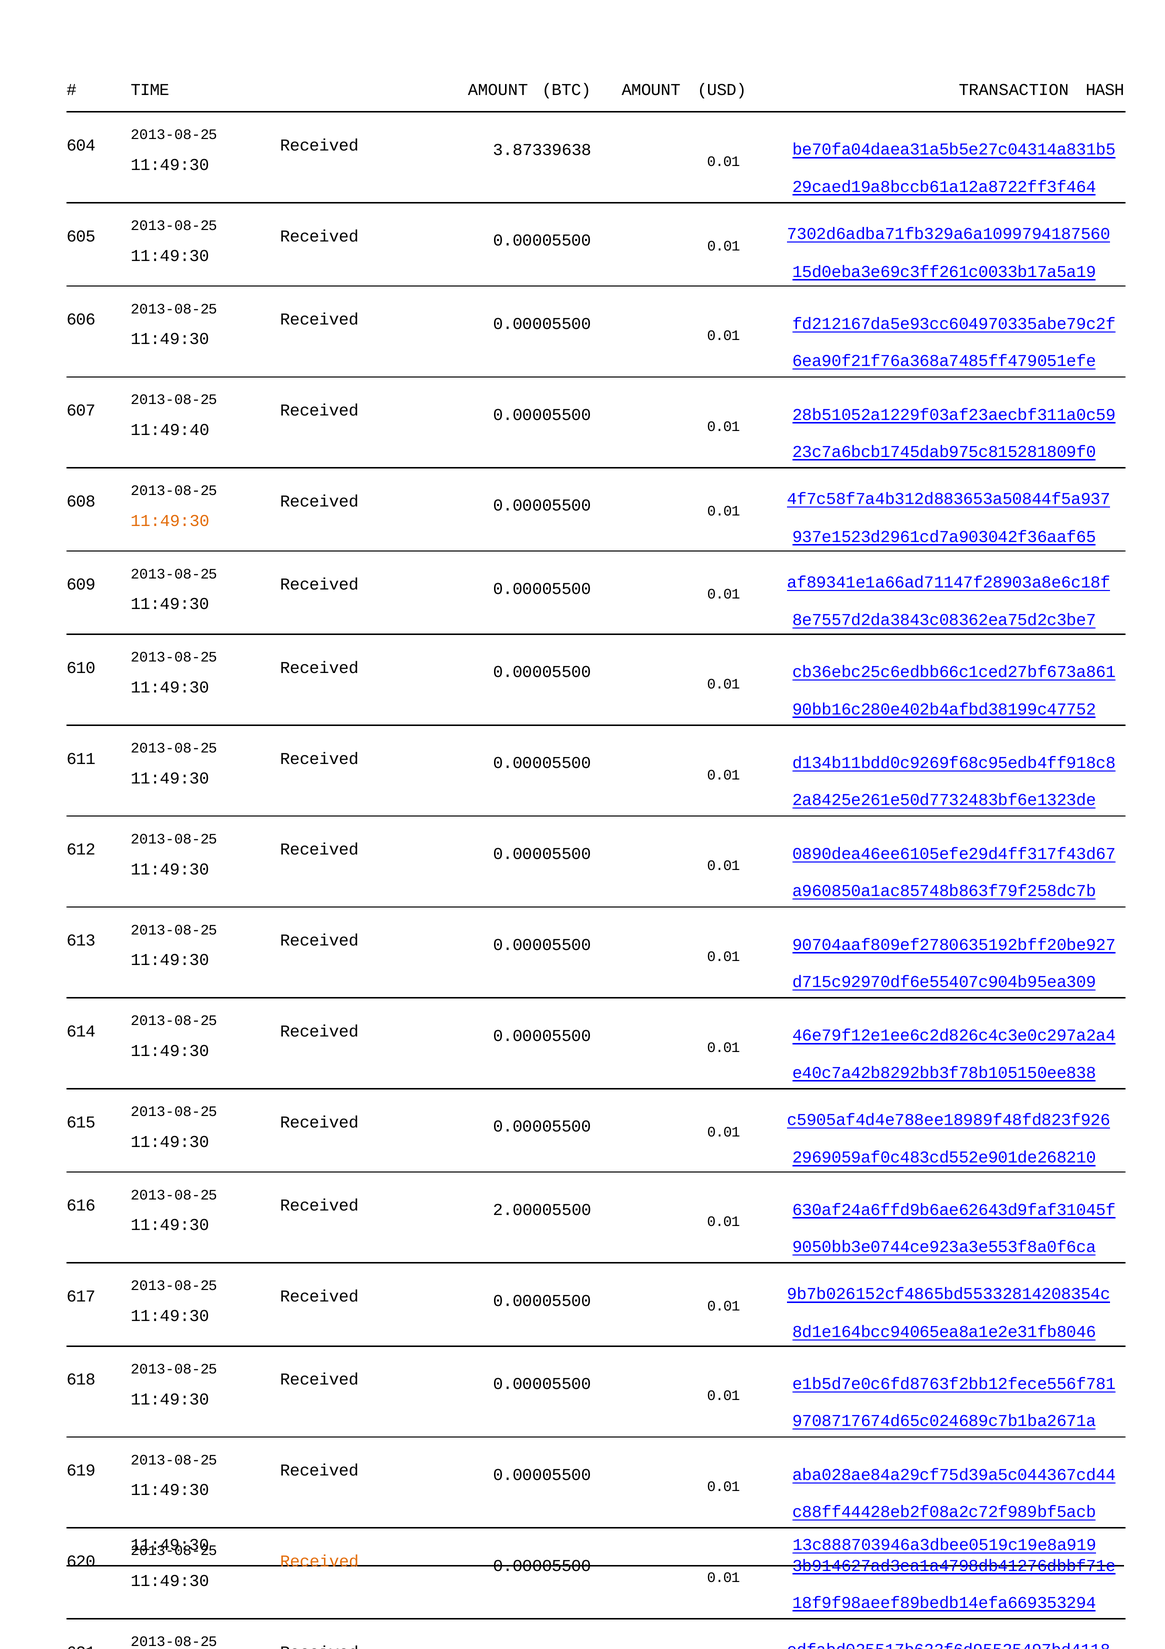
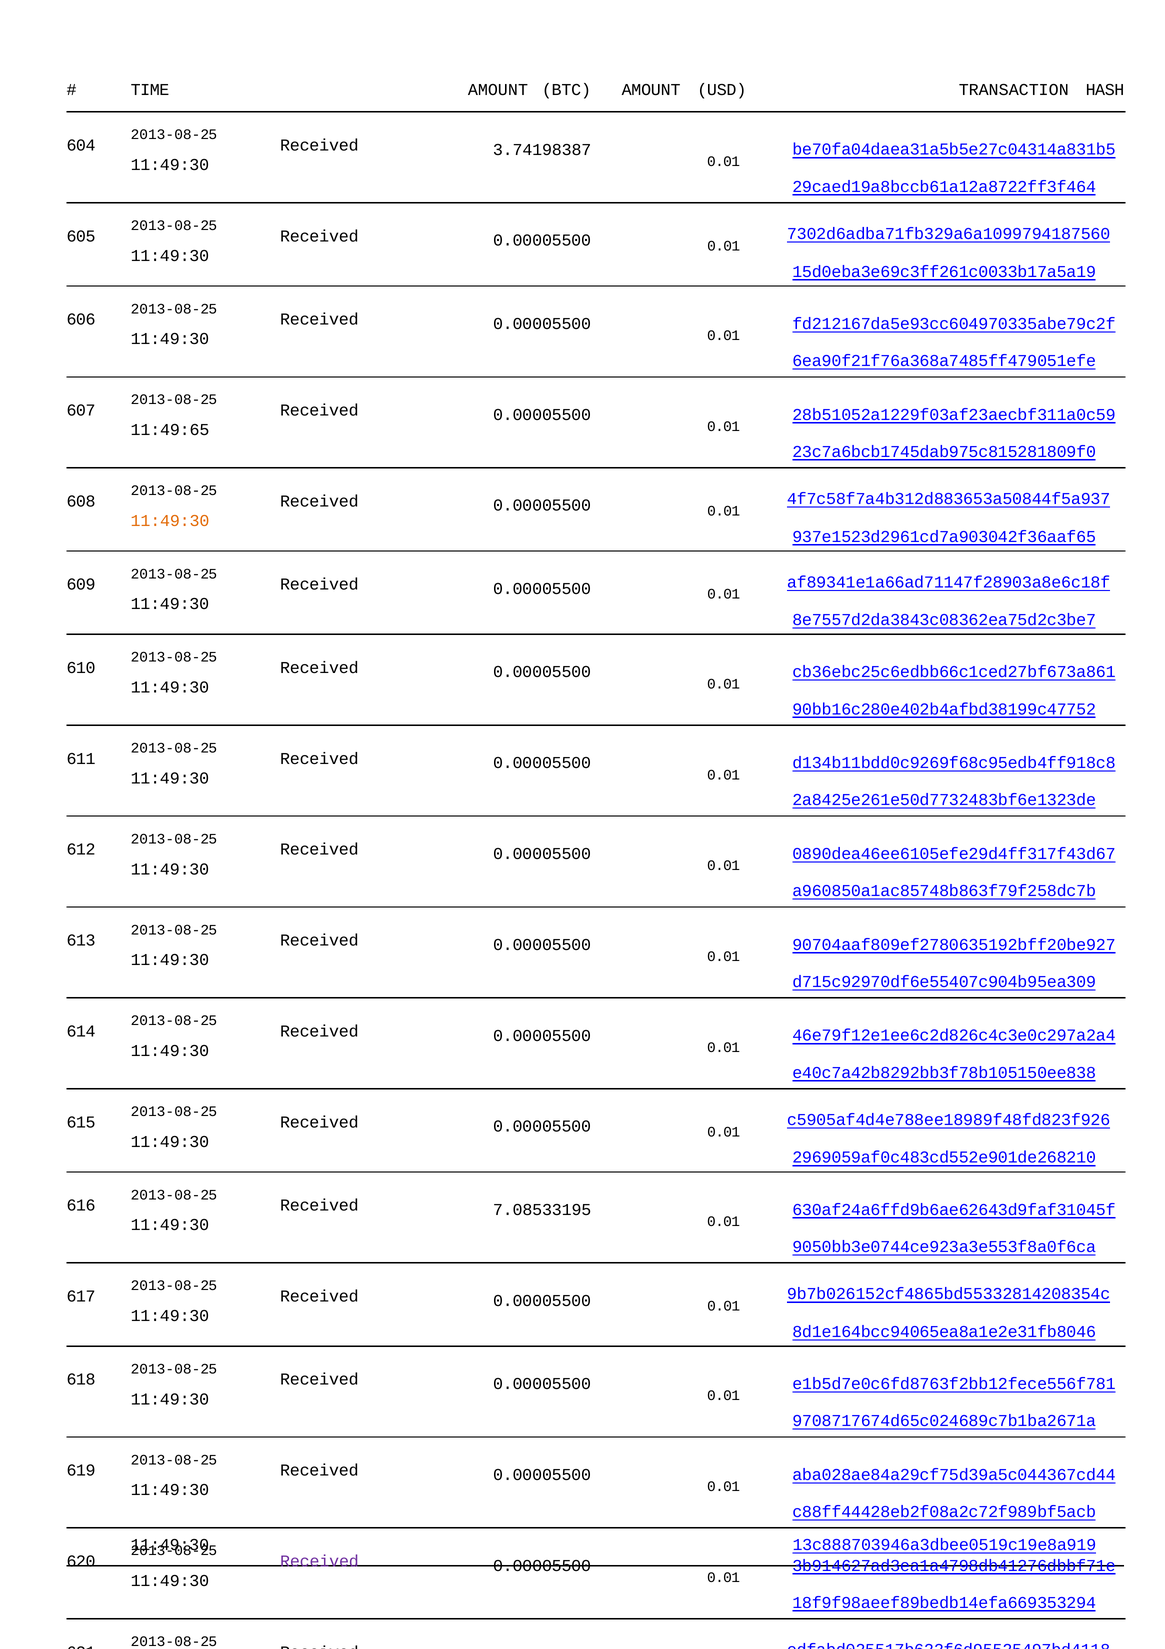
3.87339638: 3.87339638 -> 3.74198387 (542, 150)
11:49:40: 11:49:40 -> 11:49:65 (170, 430)
2.00005500: 2.00005500 -> 7.08533195 (542, 1209)
Received colour: orange -> purple (319, 1561)
